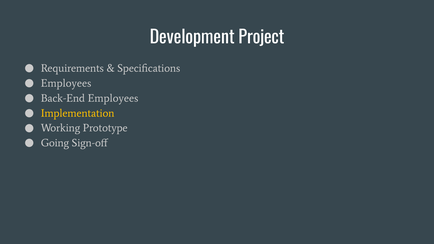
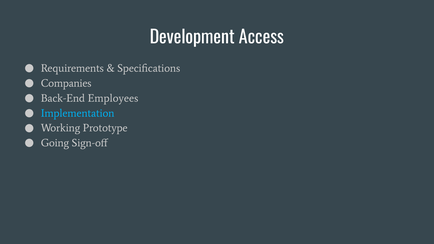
Project: Project -> Access (261, 38)
Employees: Employees -> Companies (66, 83)
Implementation colour: yellow -> light blue (78, 113)
